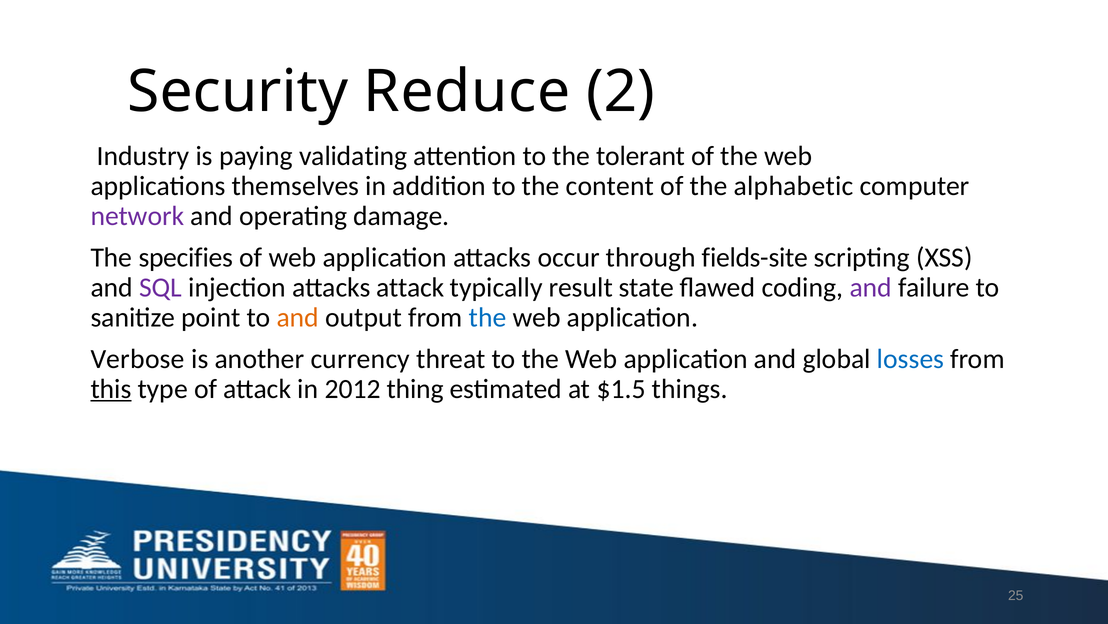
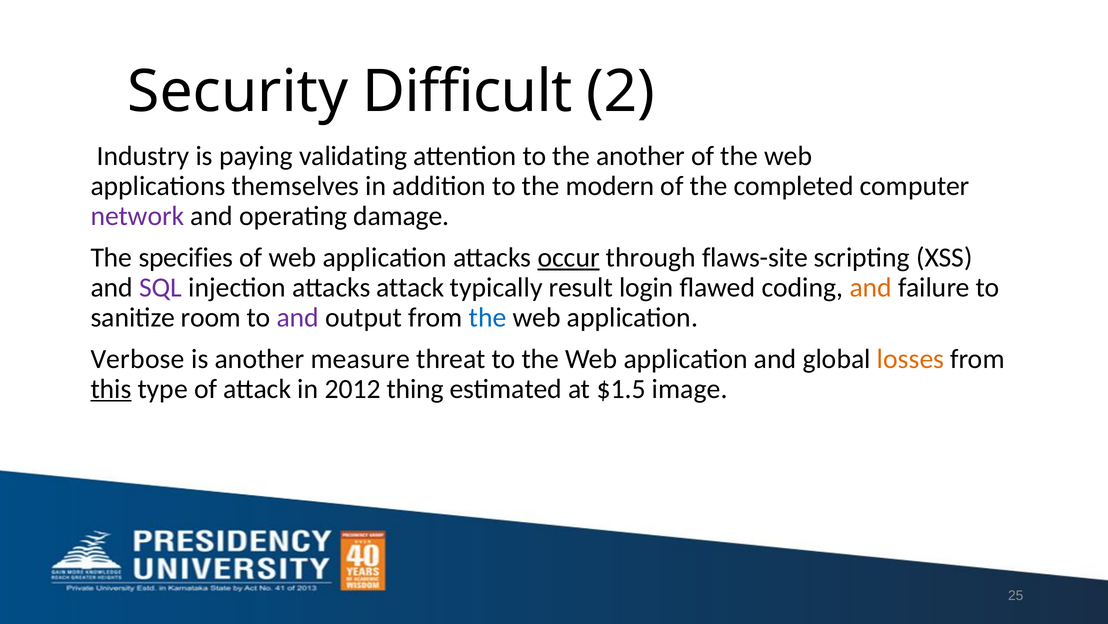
Reduce: Reduce -> Difficult (467, 92)
the tolerant: tolerant -> another (641, 156)
content: content -> modern (610, 186)
alphabetic: alphabetic -> completed (794, 186)
occur underline: none -> present (569, 257)
fields-site: fields-site -> flaws-site (755, 257)
state: state -> login (646, 287)
and colour: purple -> orange (871, 287)
point: point -> room (211, 317)
and colour: orange -> purple (298, 317)
currency: currency -> measure (360, 359)
losses colour: blue -> orange (911, 359)
things: things -> image (690, 388)
